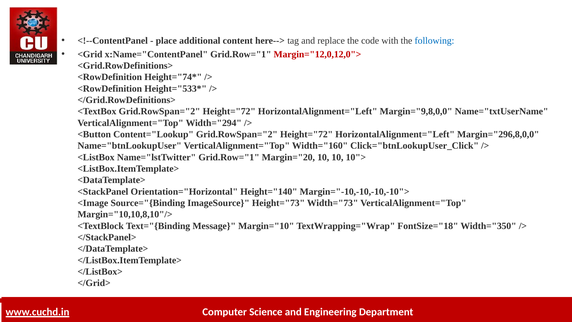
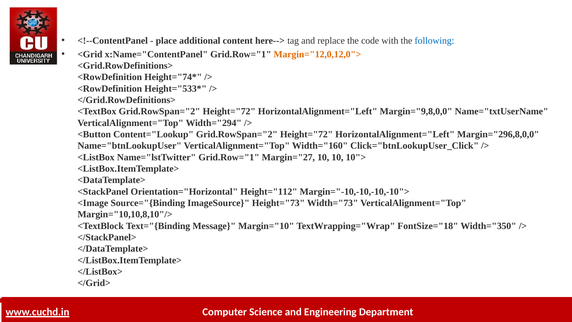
Margin="12,0,12,0"> colour: red -> orange (317, 54)
Margin="20: Margin="20 -> Margin="27 (288, 157)
Height="140: Height="140 -> Height="112 (269, 192)
